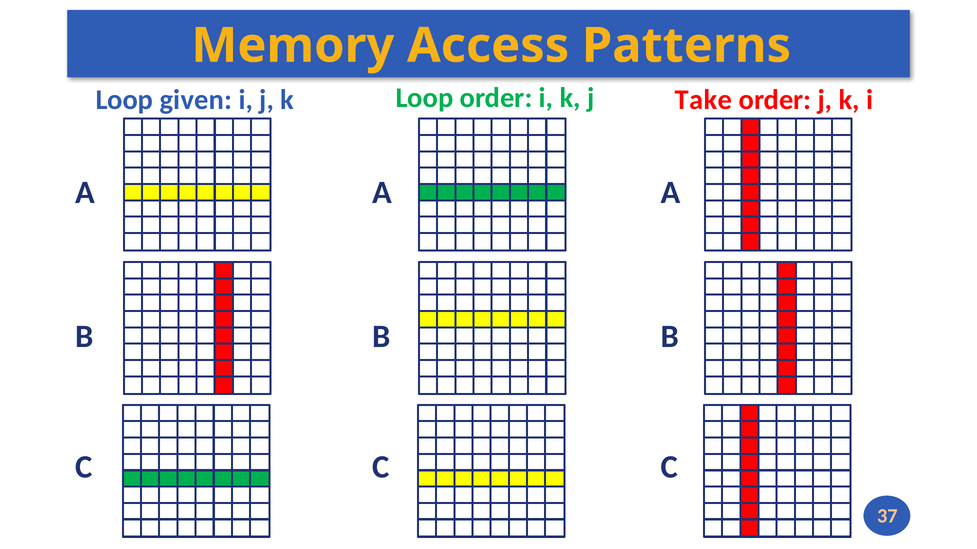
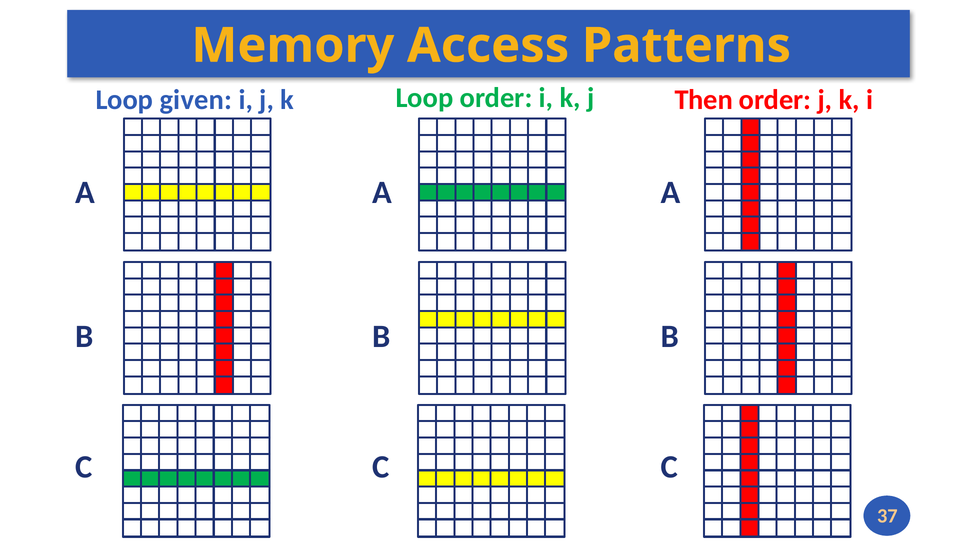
Take: Take -> Then (704, 100)
